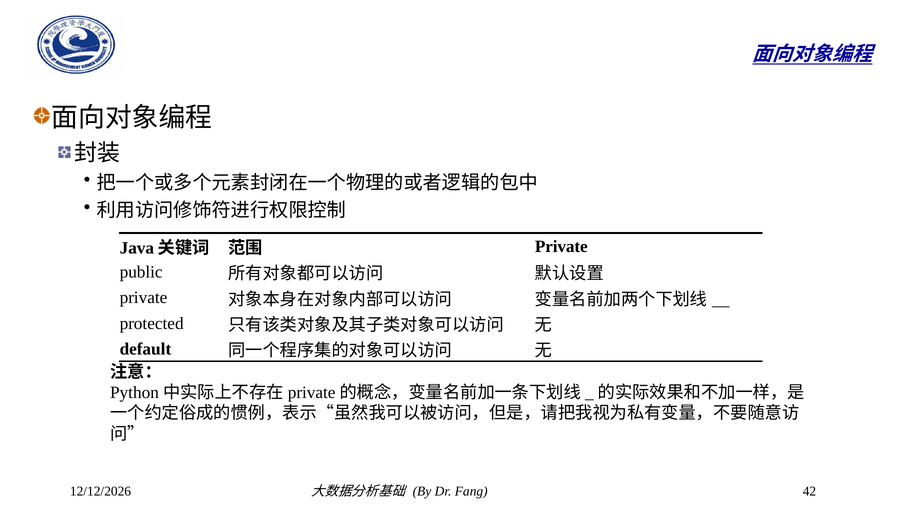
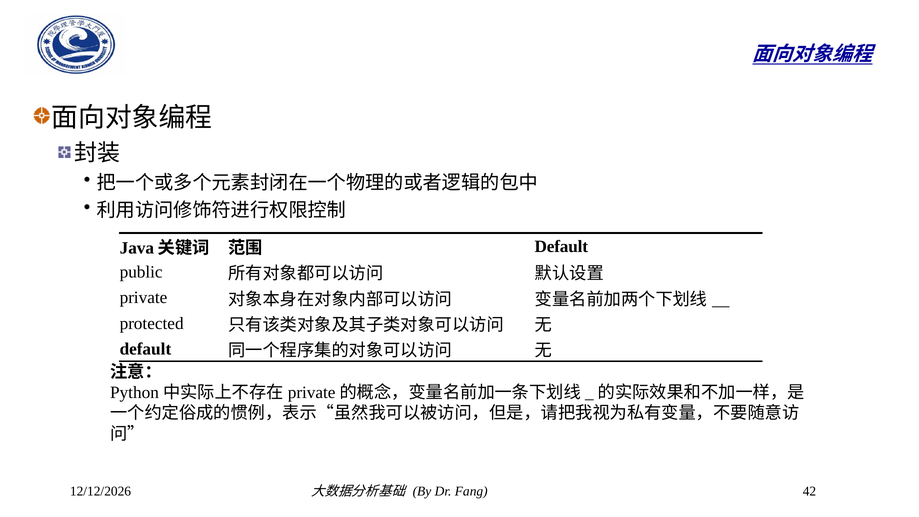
Private: Private -> Default (561, 246)
